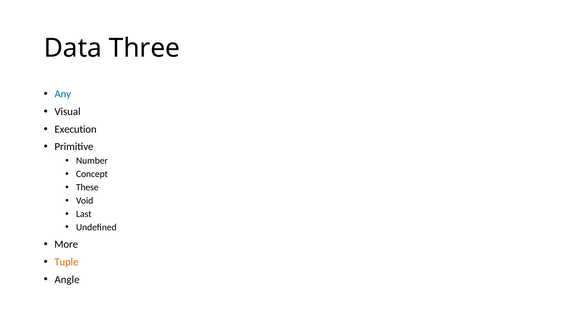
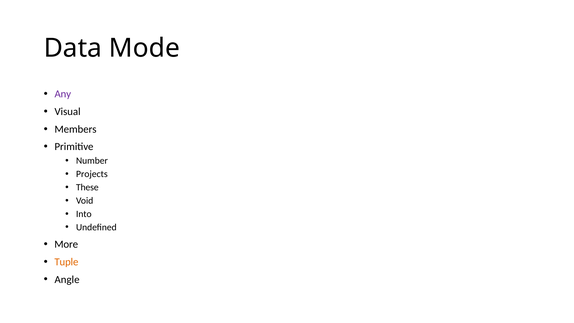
Three: Three -> Mode (144, 48)
Any colour: blue -> purple (63, 94)
Execution: Execution -> Members (76, 129)
Concept: Concept -> Projects (92, 174)
Last: Last -> Into (84, 214)
